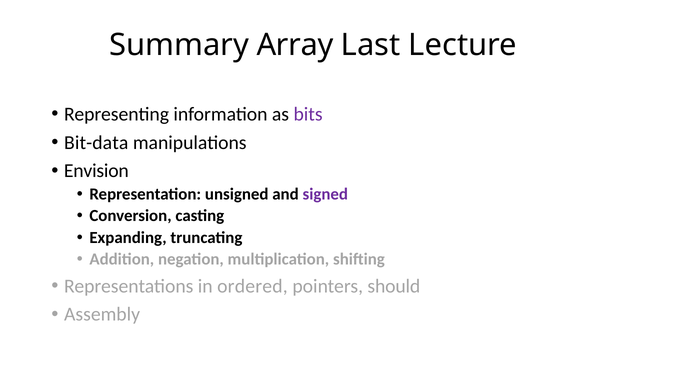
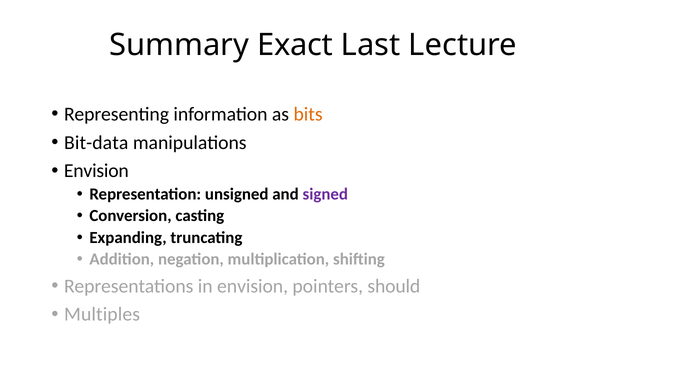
Array: Array -> Exact (295, 45)
bits colour: purple -> orange (308, 114)
in ordered: ordered -> envision (253, 286)
Assembly: Assembly -> Multiples (102, 314)
